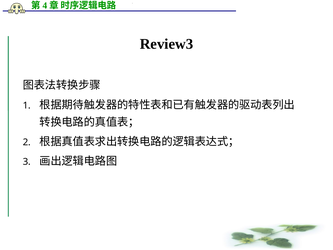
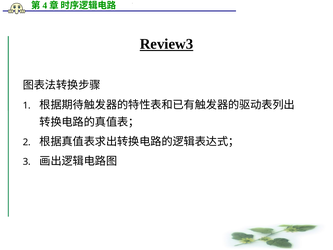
Review3 underline: none -> present (166, 44)
